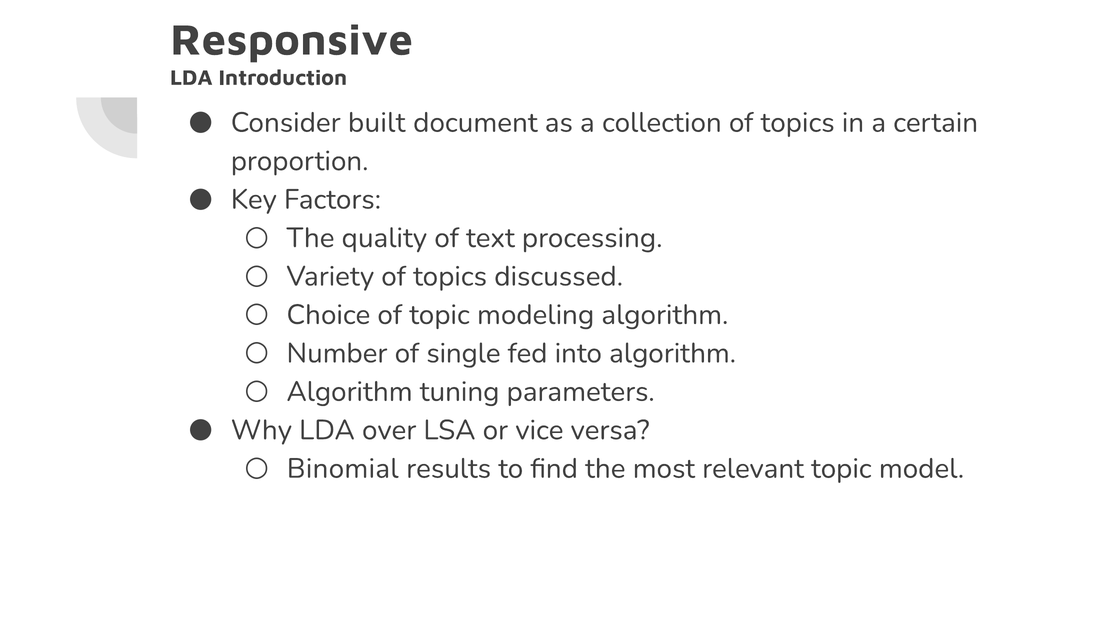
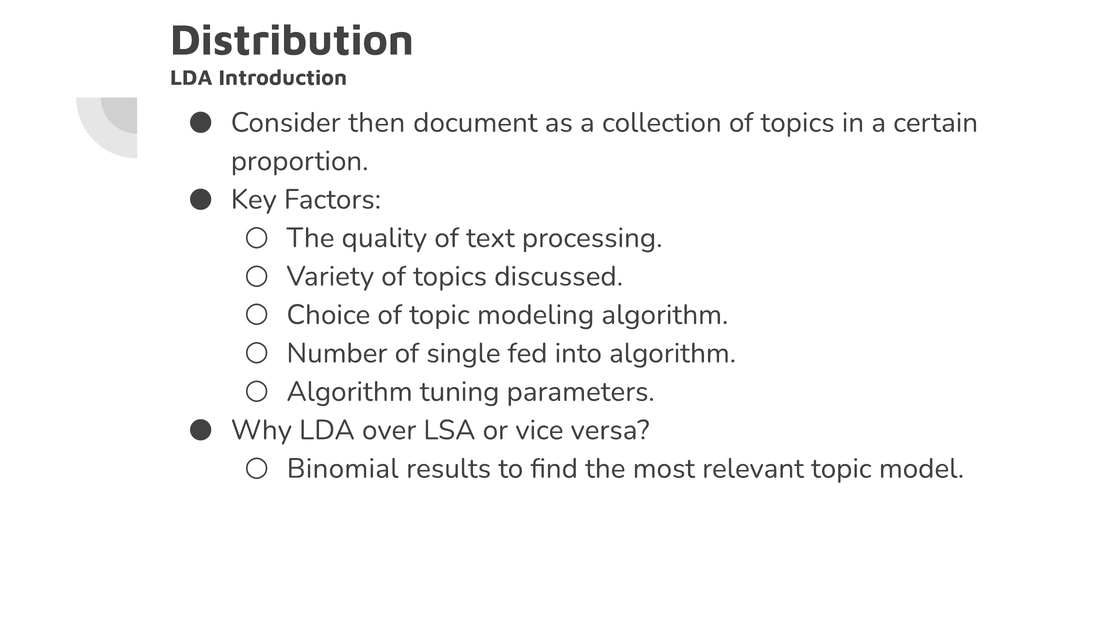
Responsive: Responsive -> Distribution (292, 40)
built: built -> then (377, 122)
